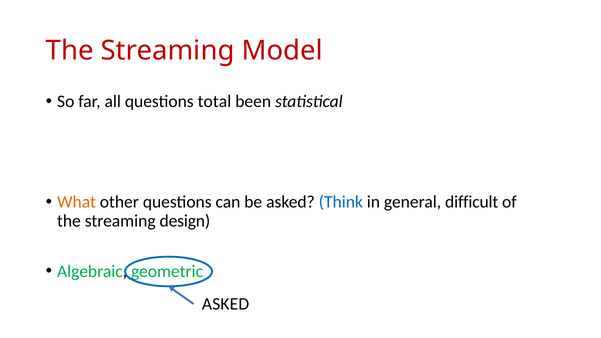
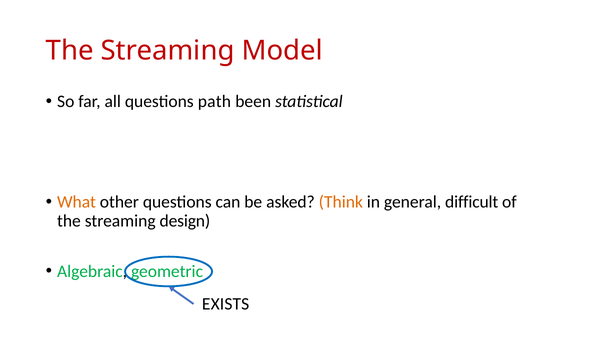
total: total -> path (214, 102)
Think colour: blue -> orange (341, 202)
ASKED: ASKED -> EXISTS (226, 304)
